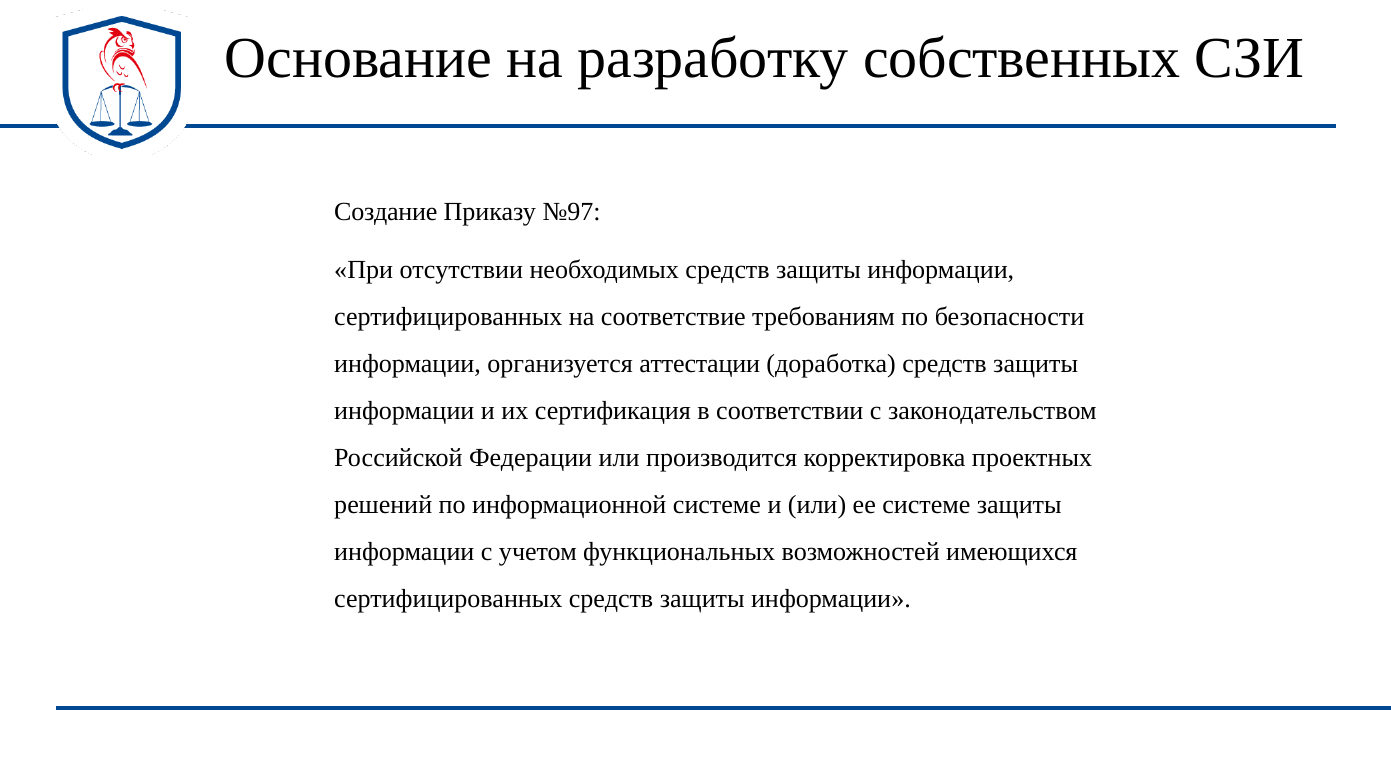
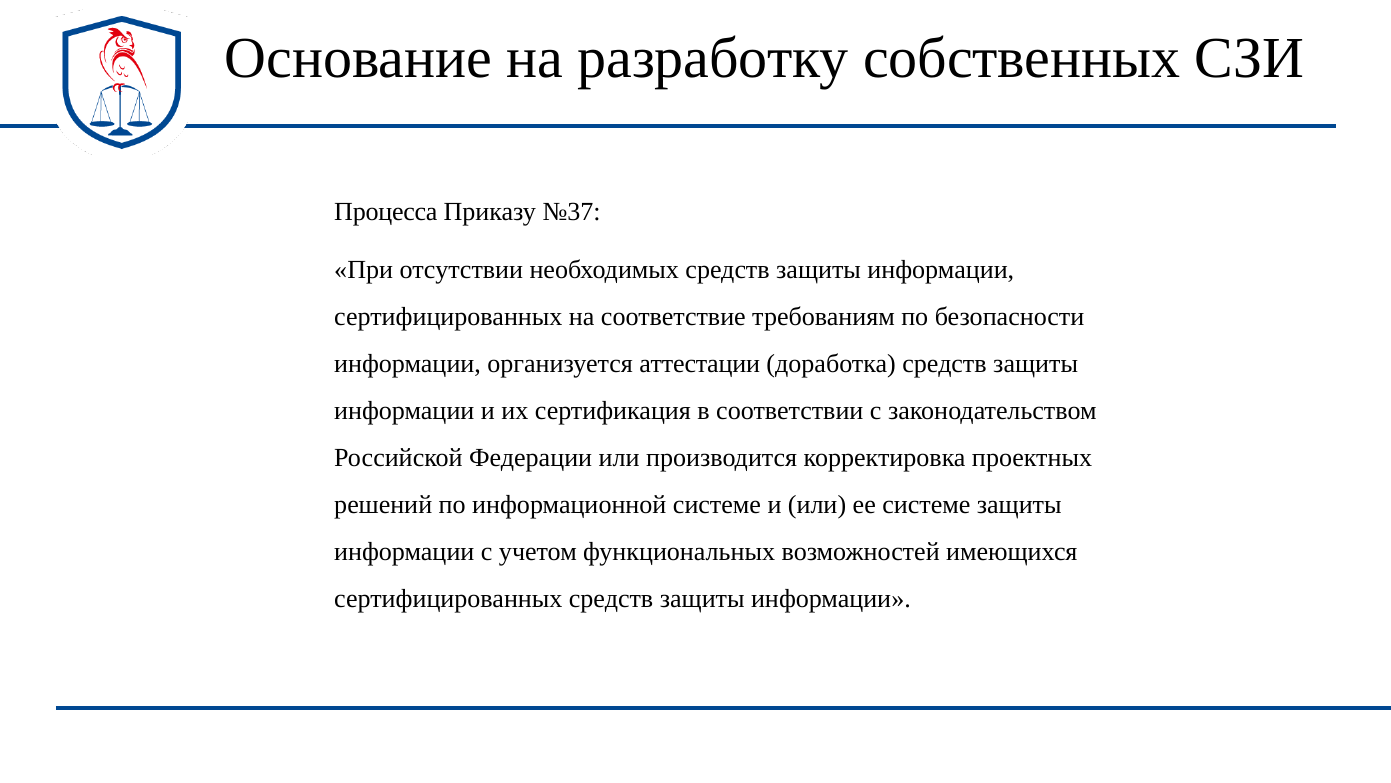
Создание: Создание -> Процесса (386, 211)
№97: №97 -> №37 (572, 211)
